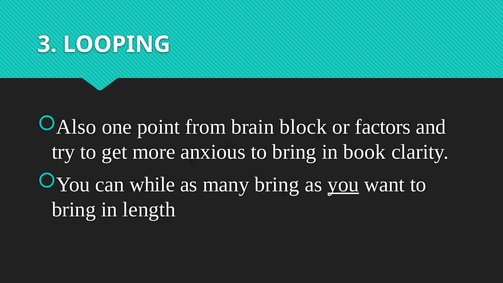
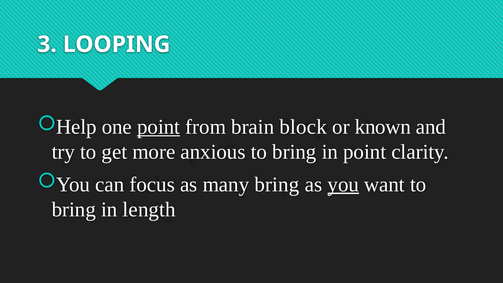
Also: Also -> Help (76, 127)
point underline: none -> present (159, 127)
factors: factors -> known (383, 127)
in book: book -> point (365, 152)
while: while -> focus (152, 184)
